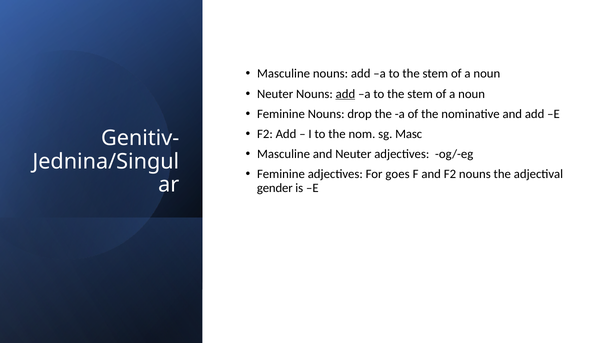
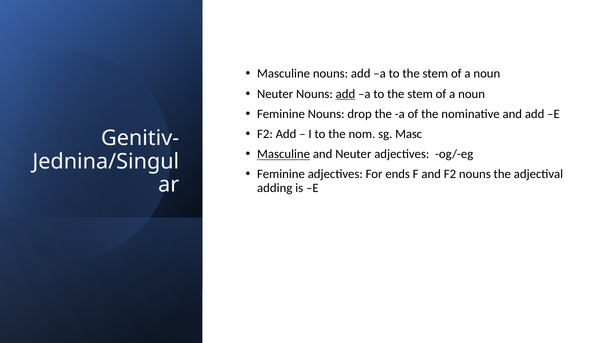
Masculine underline: none -> present (284, 154)
goes: goes -> ends (398, 175)
gender: gender -> adding (275, 188)
